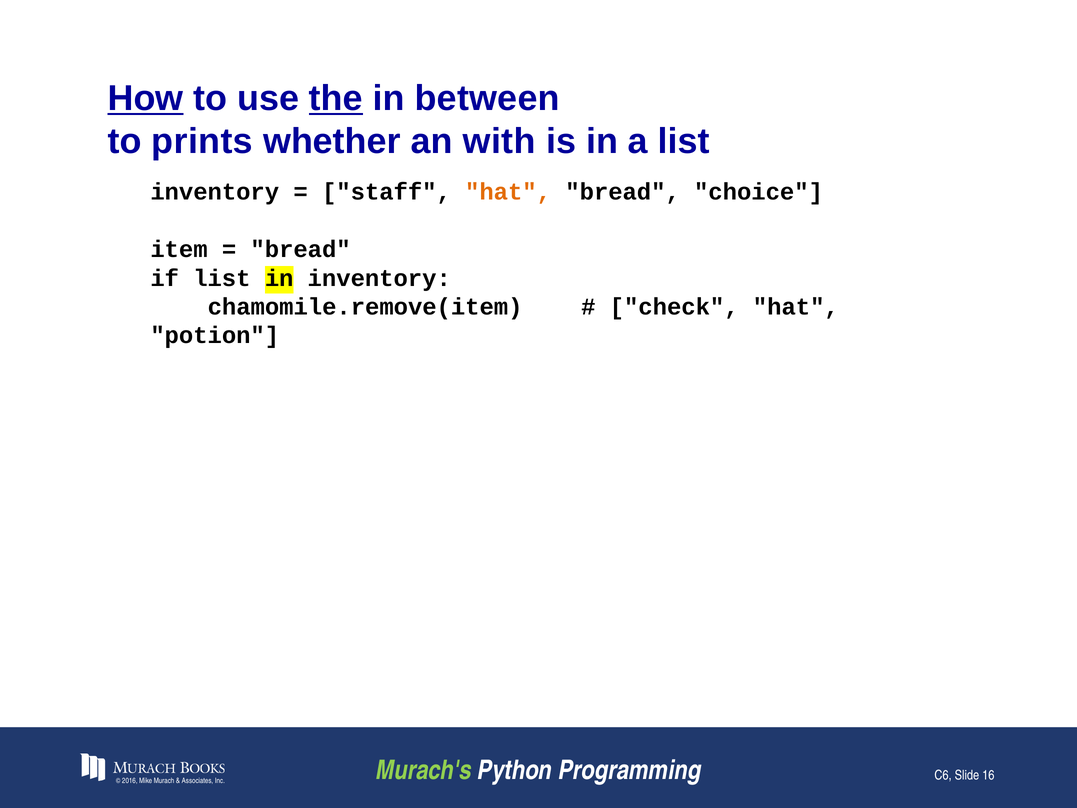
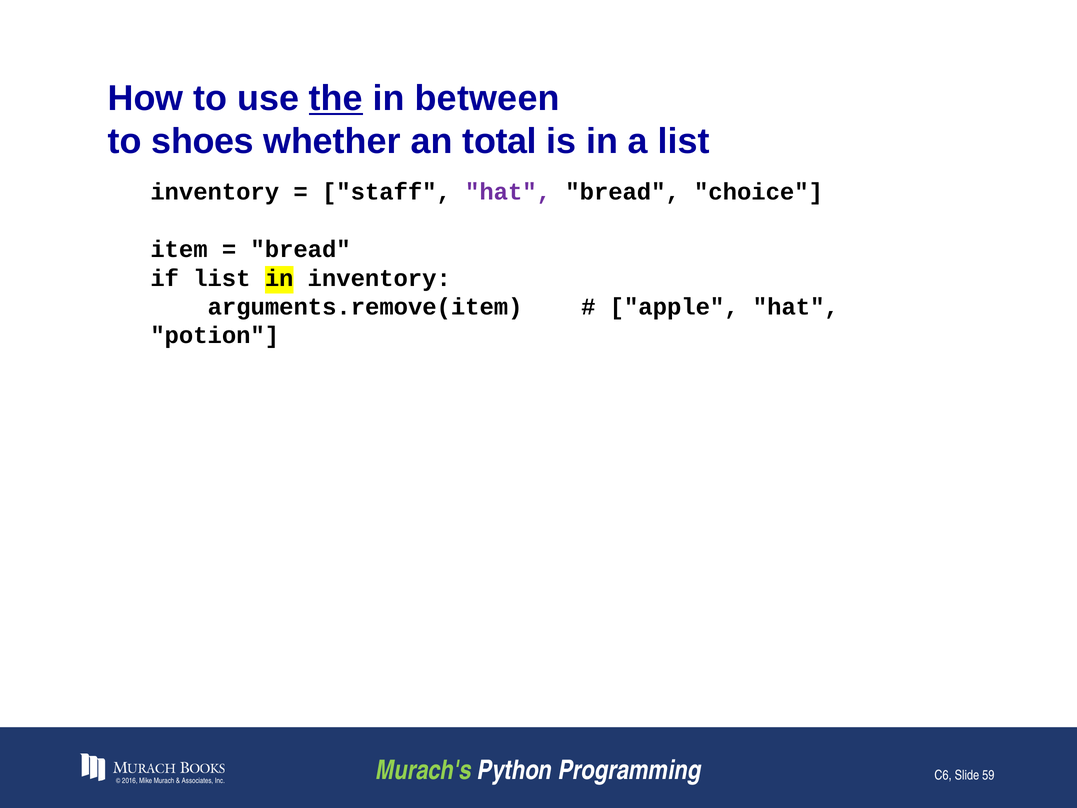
How underline: present -> none (146, 99)
prints: prints -> shoes (203, 142)
with: with -> total (500, 142)
hat colour: orange -> purple (508, 192)
chamomile.remove(item: chamomile.remove(item -> arguments.remove(item (365, 307)
check: check -> apple (674, 307)
16: 16 -> 59 (988, 775)
